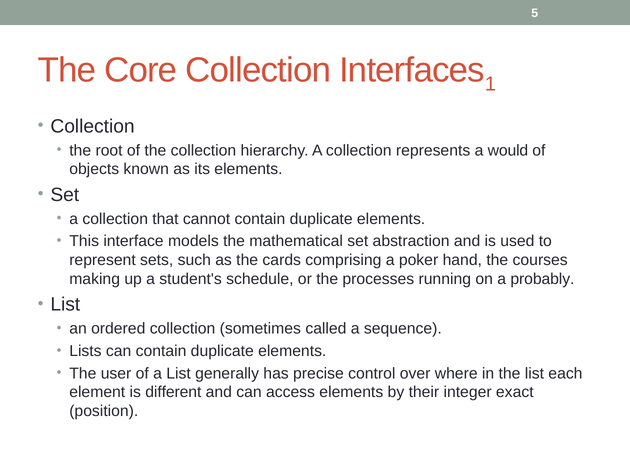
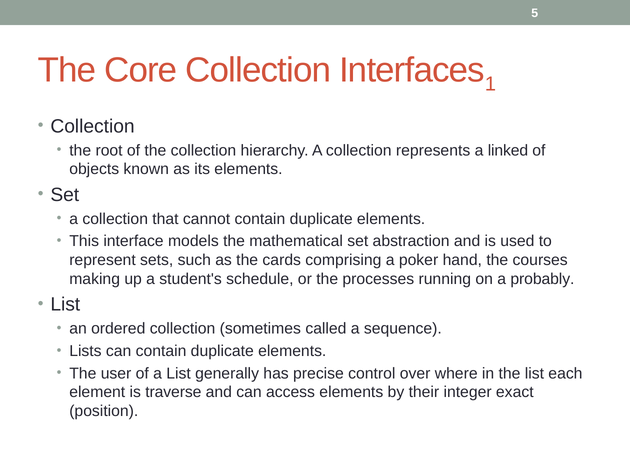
would: would -> linked (508, 151)
different: different -> traverse (173, 393)
